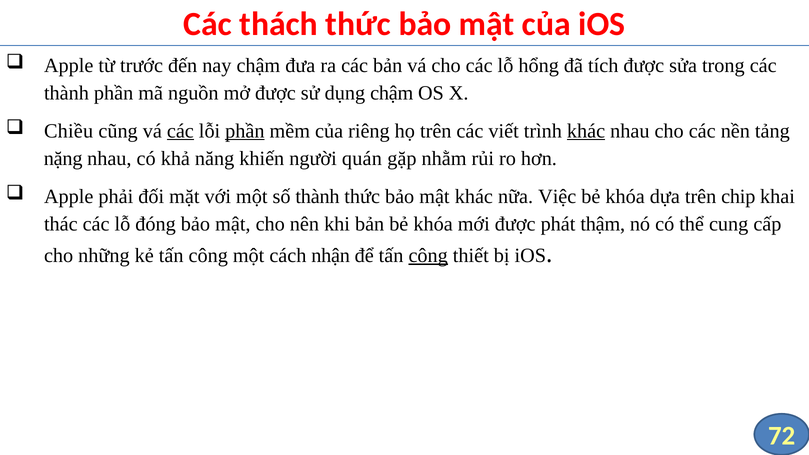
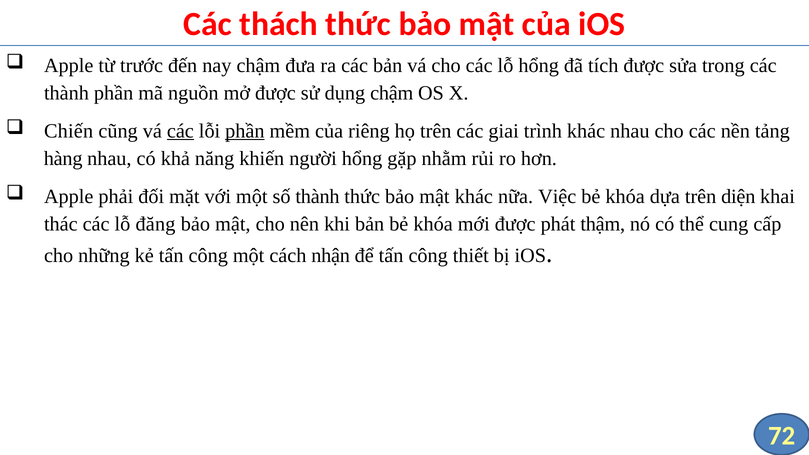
Chiều: Chiều -> Chiến (69, 131)
viết: viết -> giai (504, 131)
khác underline: present -> none (586, 131)
nặng: nặng -> hàng (63, 159)
người quán: quán -> hổng (362, 159)
chip: chip -> diện (738, 196)
đóng: đóng -> đăng (155, 224)
công underline: present -> none (428, 256)
